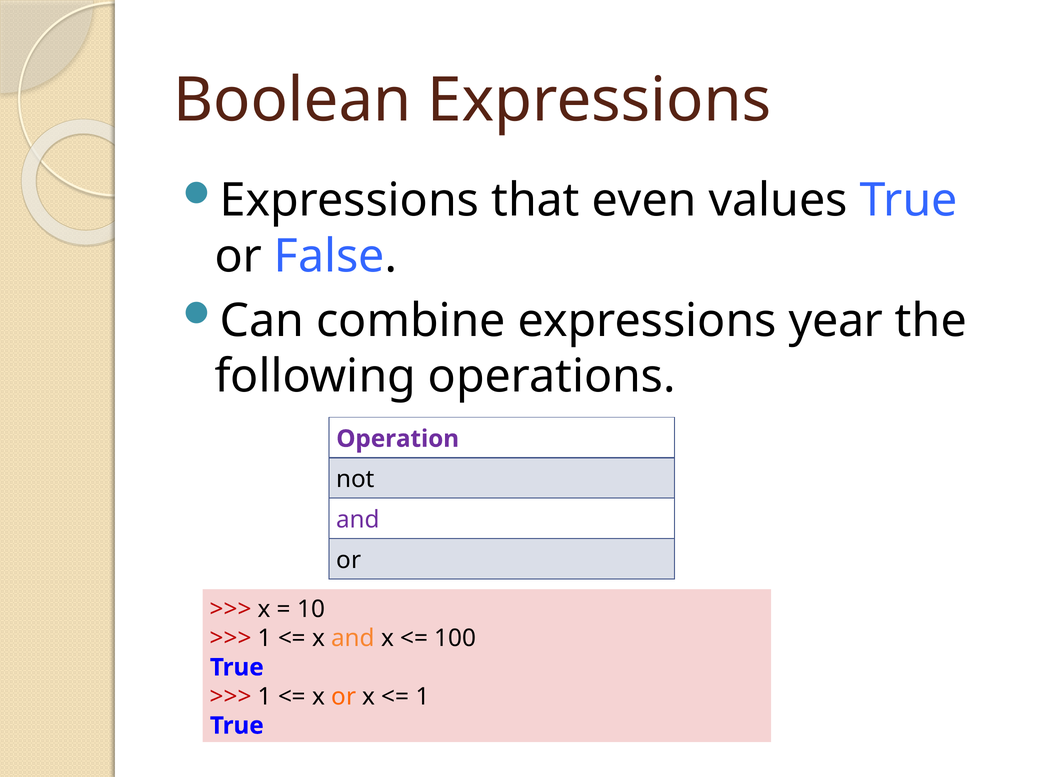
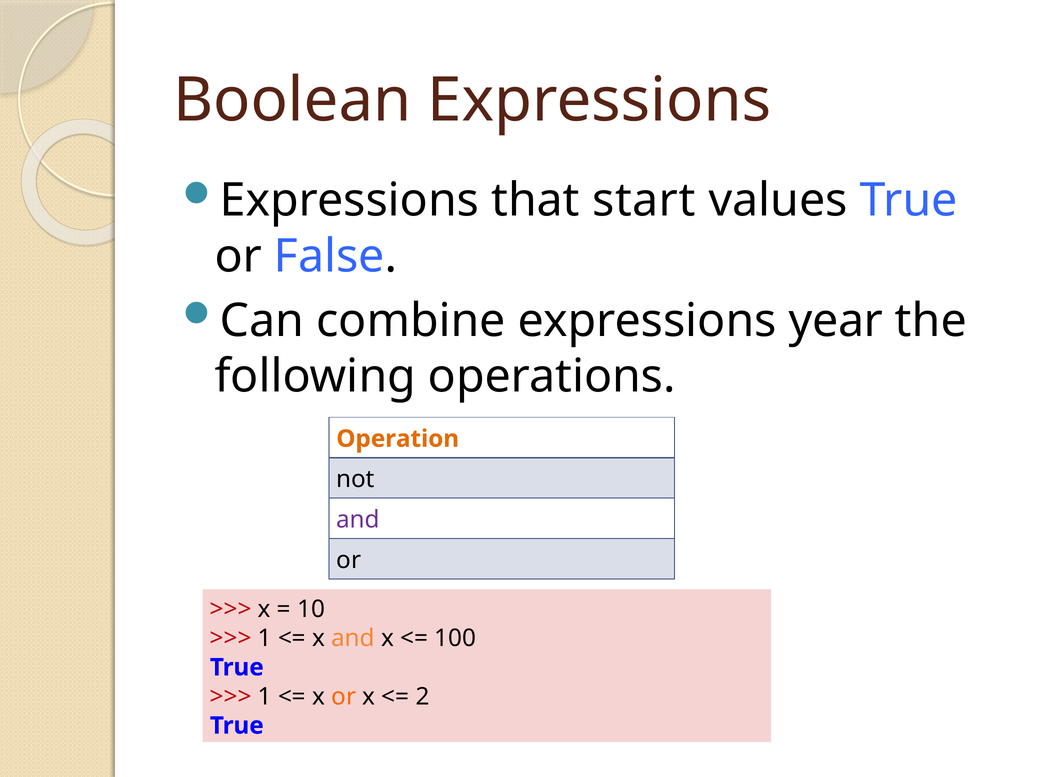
even: even -> start (644, 201)
Operation colour: purple -> orange (398, 439)
1: 1 -> 2 (423, 697)
